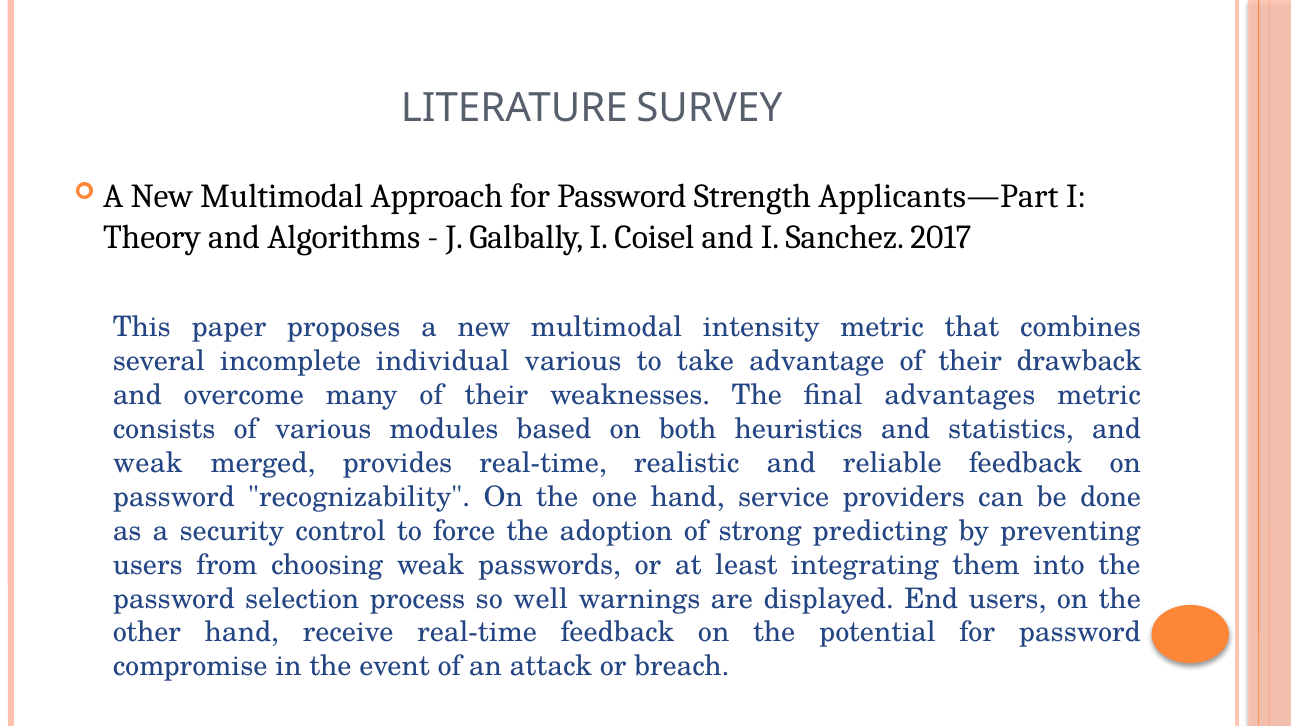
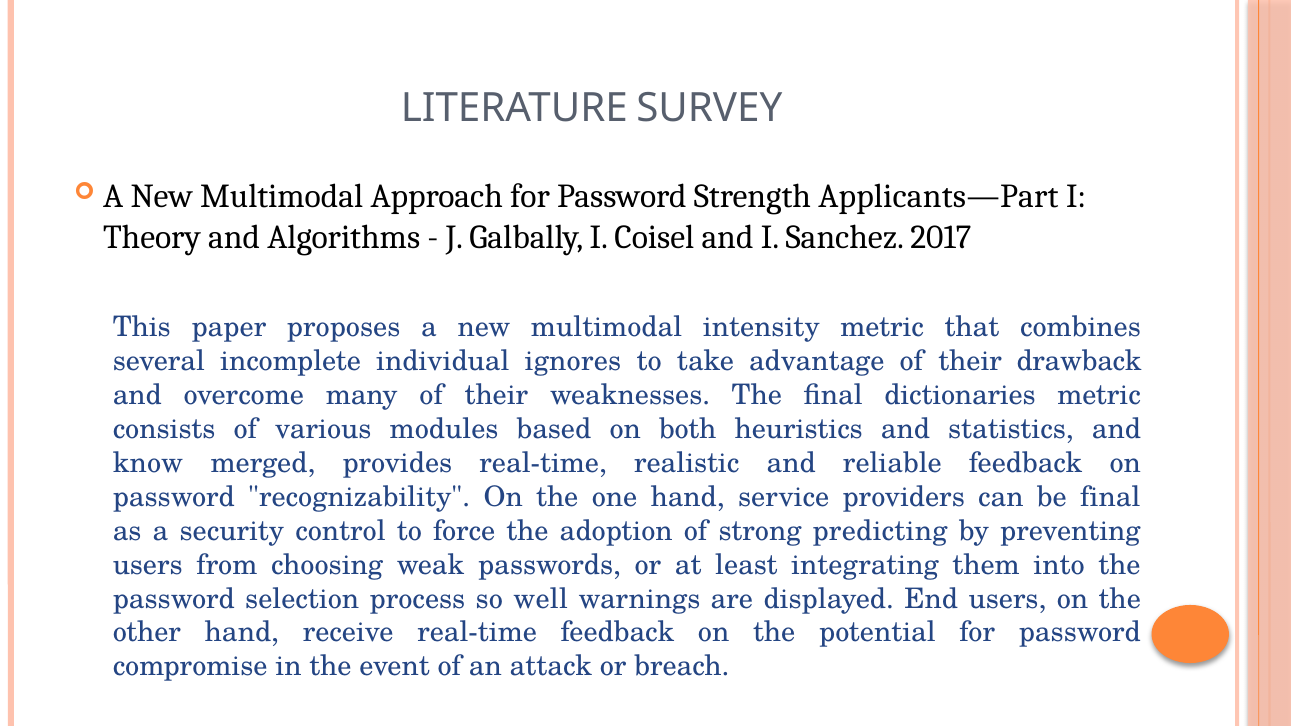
individual various: various -> ignores (573, 362)
advantages: advantages -> dictionaries (960, 396)
weak: weak -> know (148, 463)
be done: done -> final (1110, 497)
